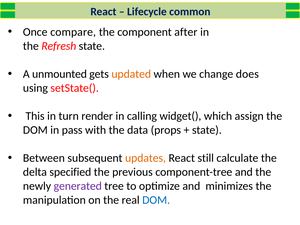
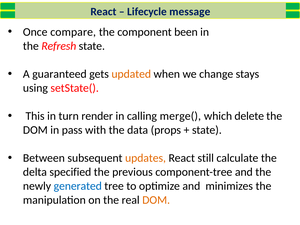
common: common -> message (190, 12)
after: after -> been (186, 32)
unmounted: unmounted -> guaranteed (59, 74)
does: does -> stays (247, 74)
widget(: widget( -> merge( (180, 116)
assign: assign -> delete (249, 116)
generated colour: purple -> blue (78, 186)
DOM colour: blue -> orange (156, 200)
